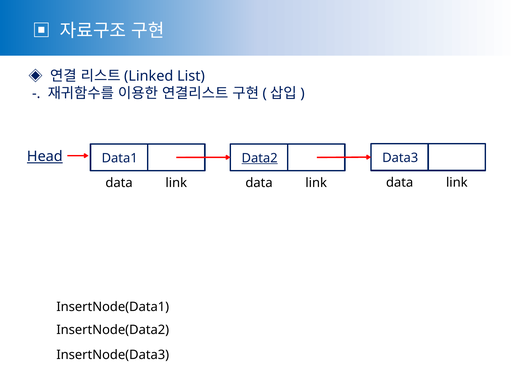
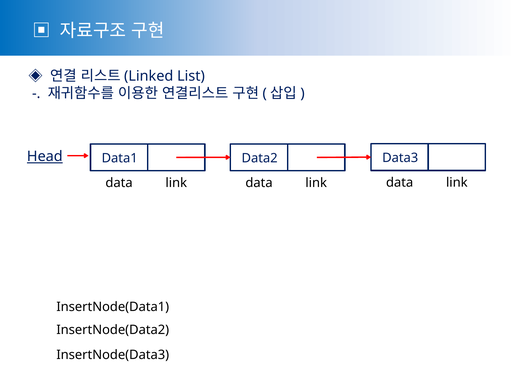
Data2 underline: present -> none (260, 158)
